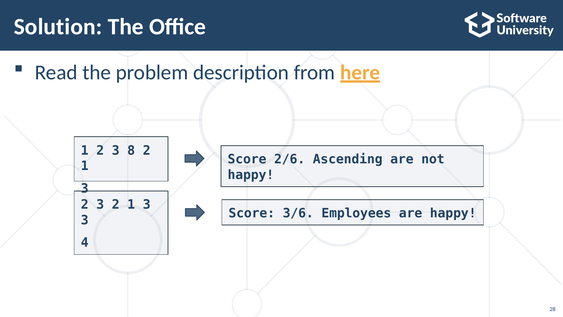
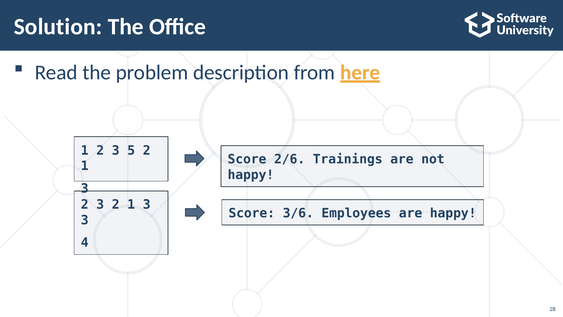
8: 8 -> 5 (131, 150)
Ascending: Ascending -> Trainings (348, 159)
